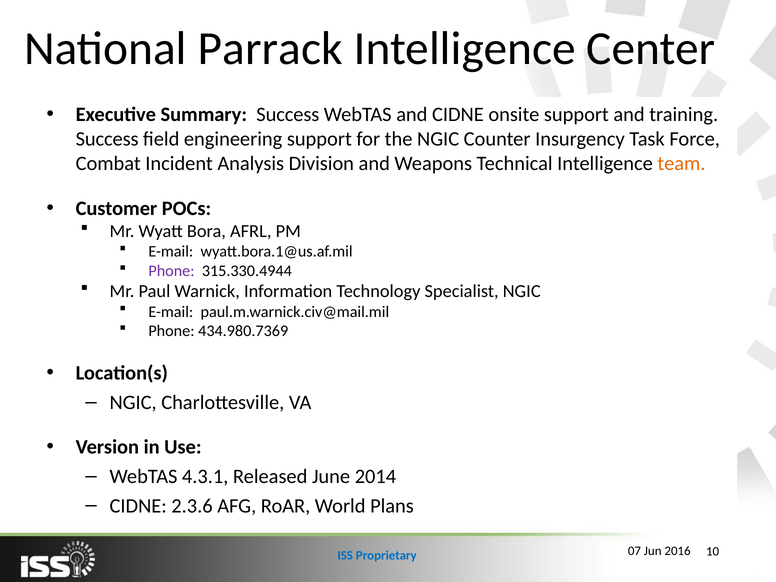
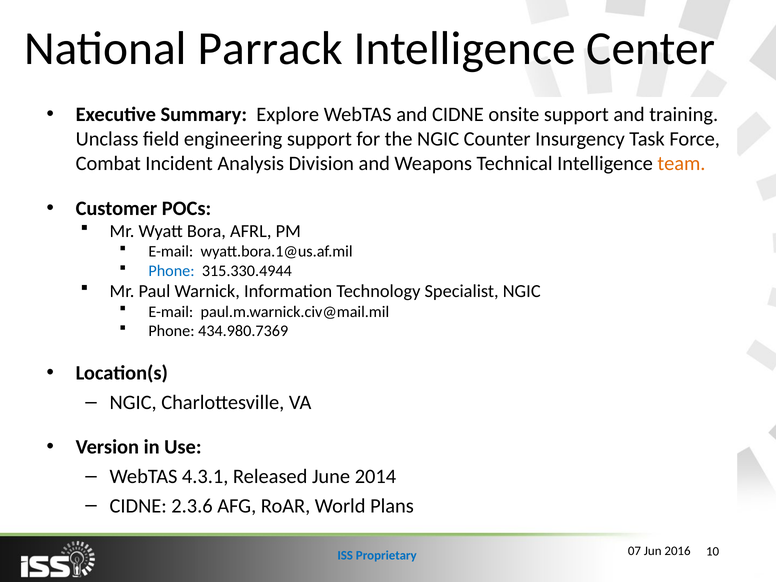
Summary Success: Success -> Explore (288, 115)
Success: Success -> Unclass (107, 139)
Phone colour: purple -> blue (172, 271)
